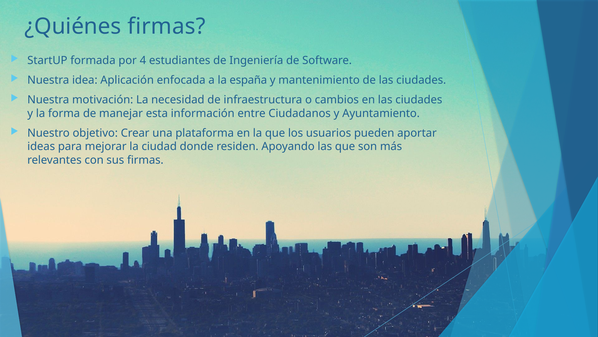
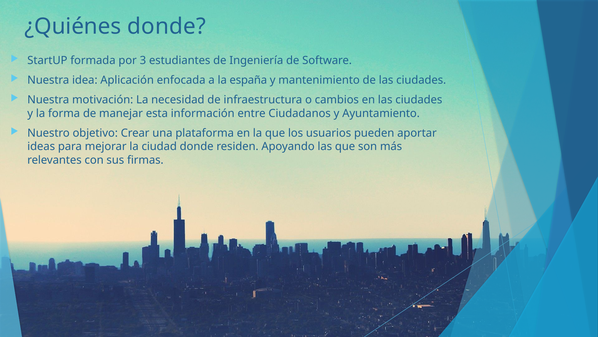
¿Quiénes firmas: firmas -> donde (167, 26)
4: 4 -> 3 (143, 60)
